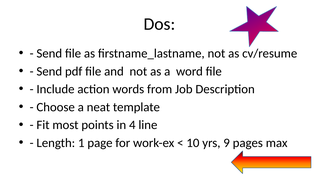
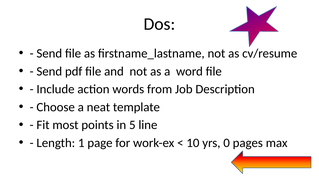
4: 4 -> 5 (132, 125)
9: 9 -> 0 (227, 143)
